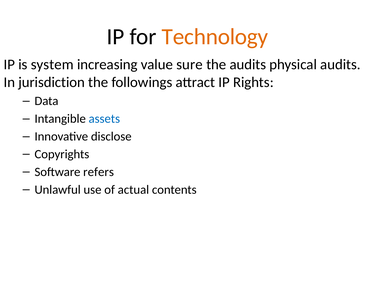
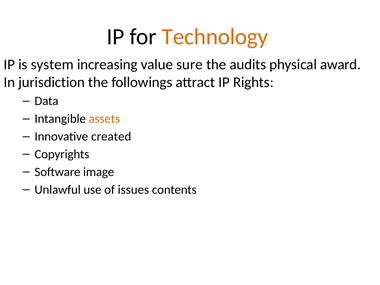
physical audits: audits -> award (340, 65)
assets colour: blue -> orange (104, 119)
disclose: disclose -> created (111, 137)
refers: refers -> image (99, 172)
actual: actual -> issues (133, 190)
